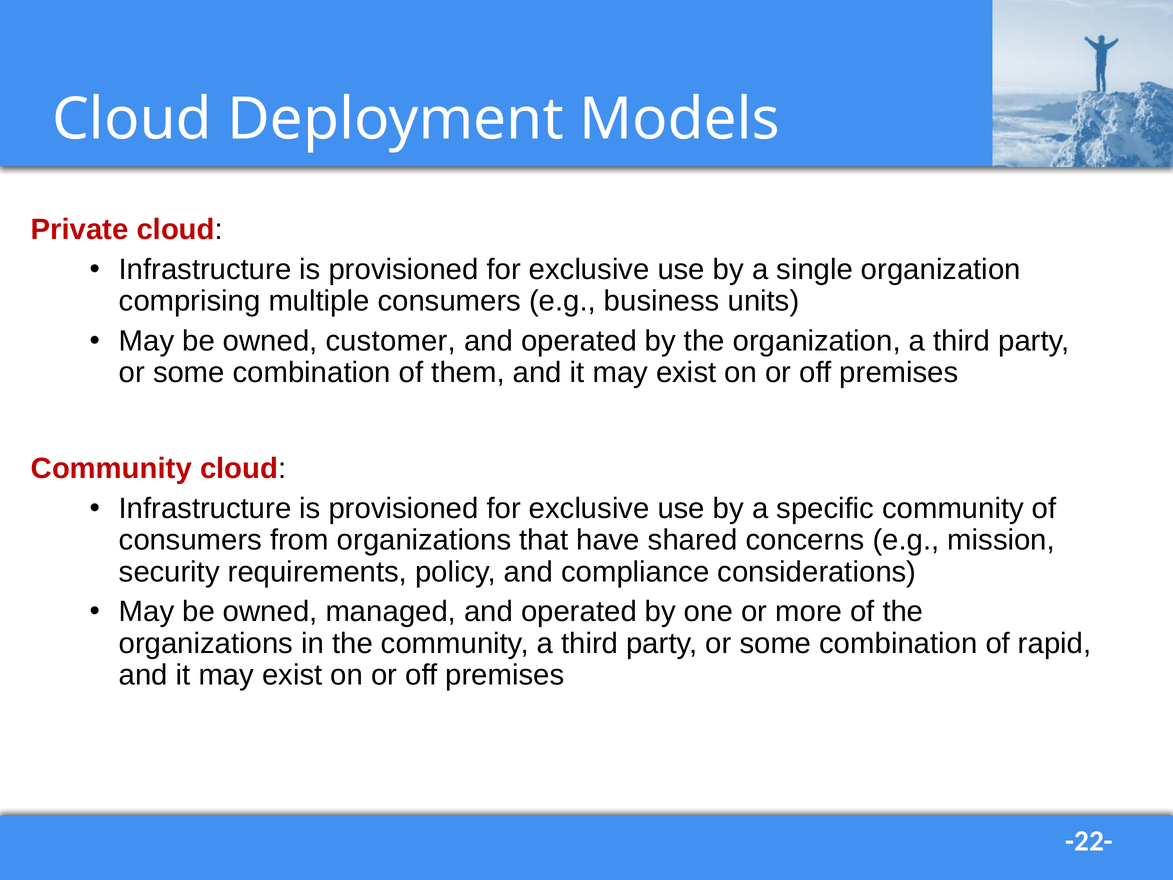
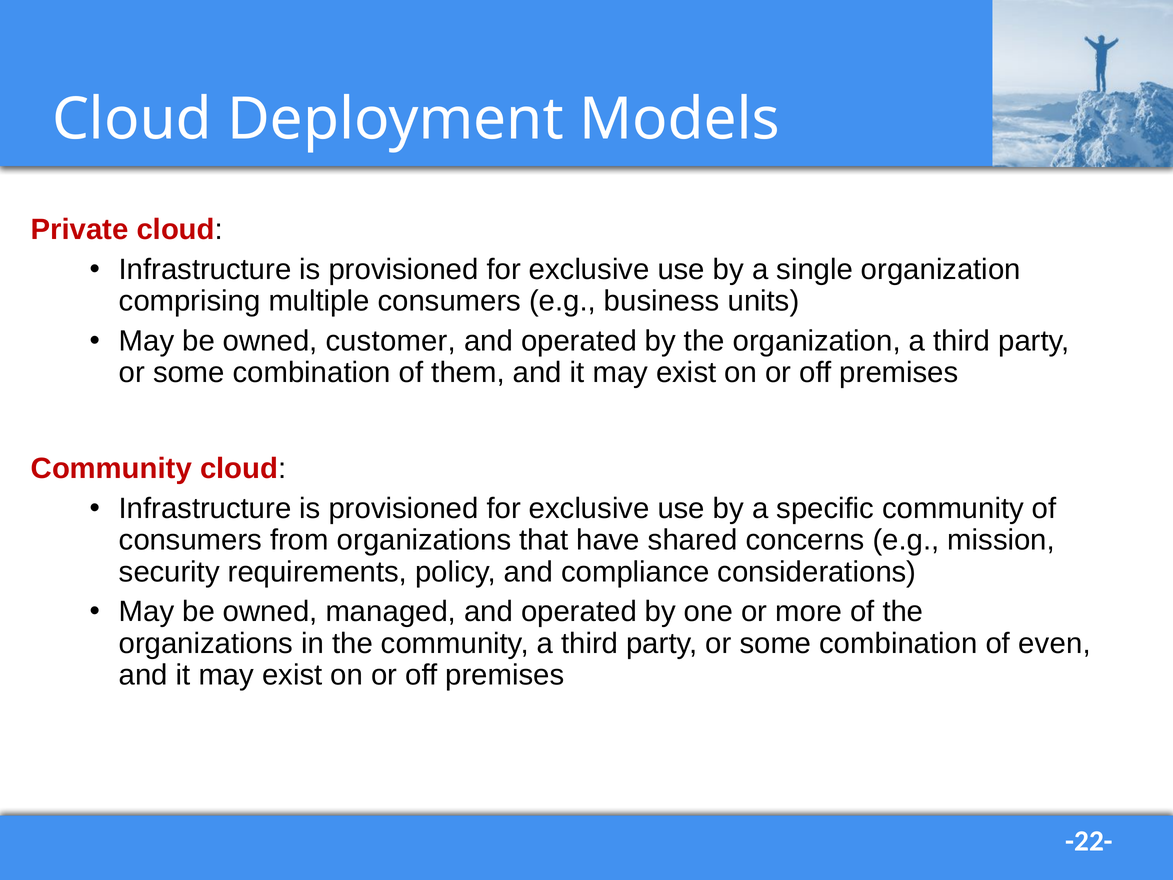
rapid: rapid -> even (1054, 643)
